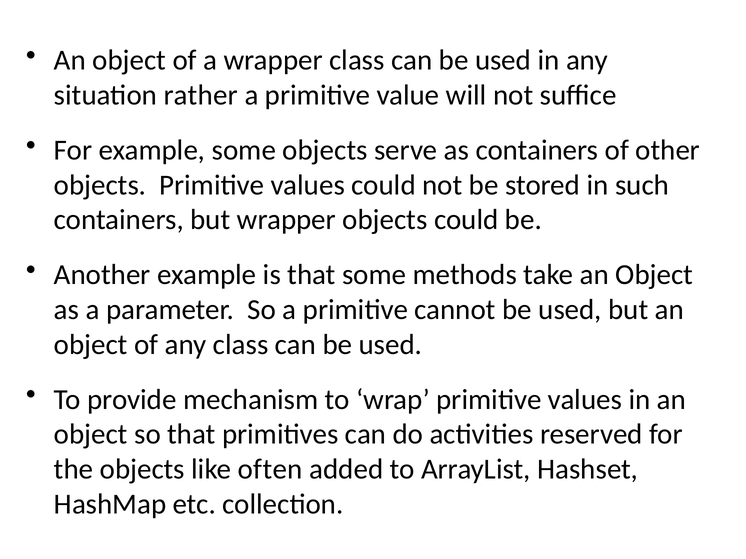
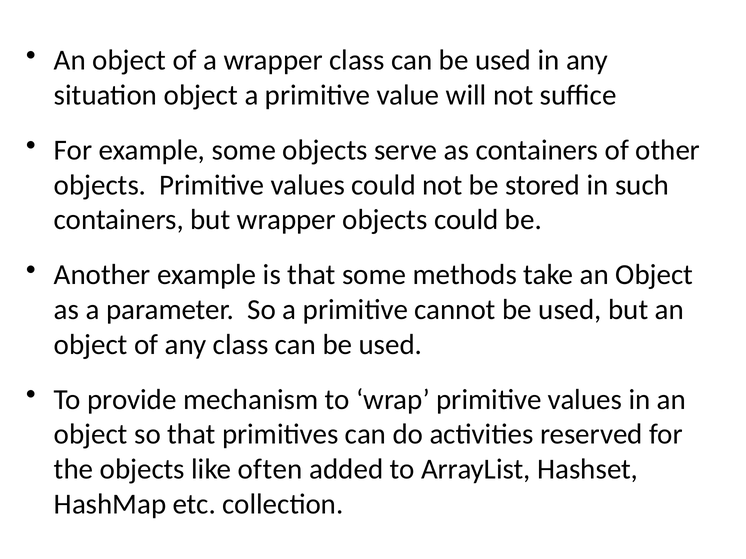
situation rather: rather -> object (201, 95)
